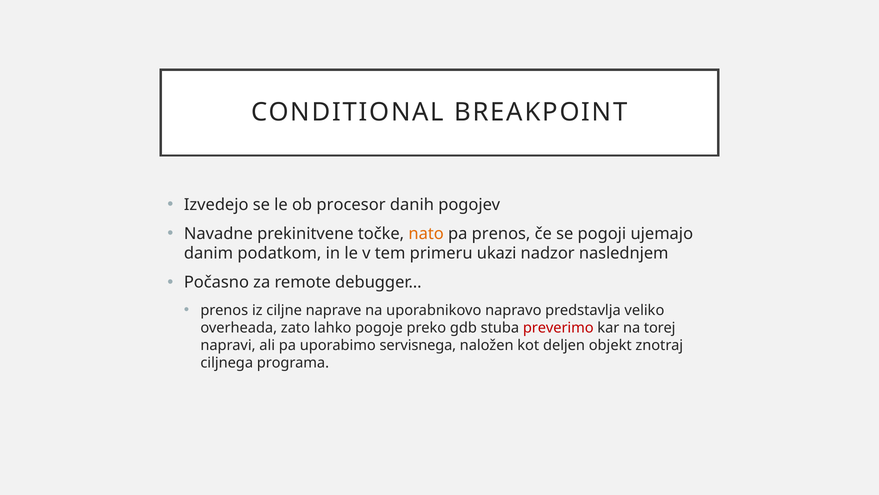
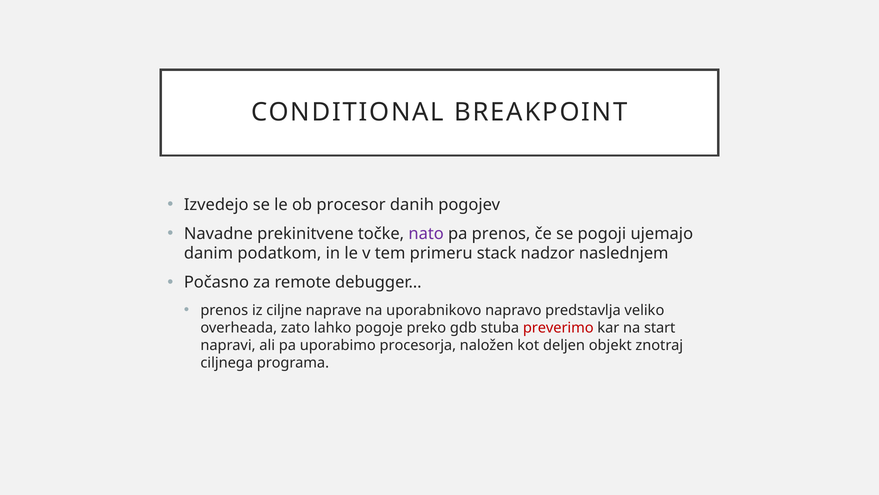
nato colour: orange -> purple (426, 233)
ukazi: ukazi -> stack (497, 253)
torej: torej -> start (660, 327)
servisnega: servisnega -> procesorja (418, 345)
